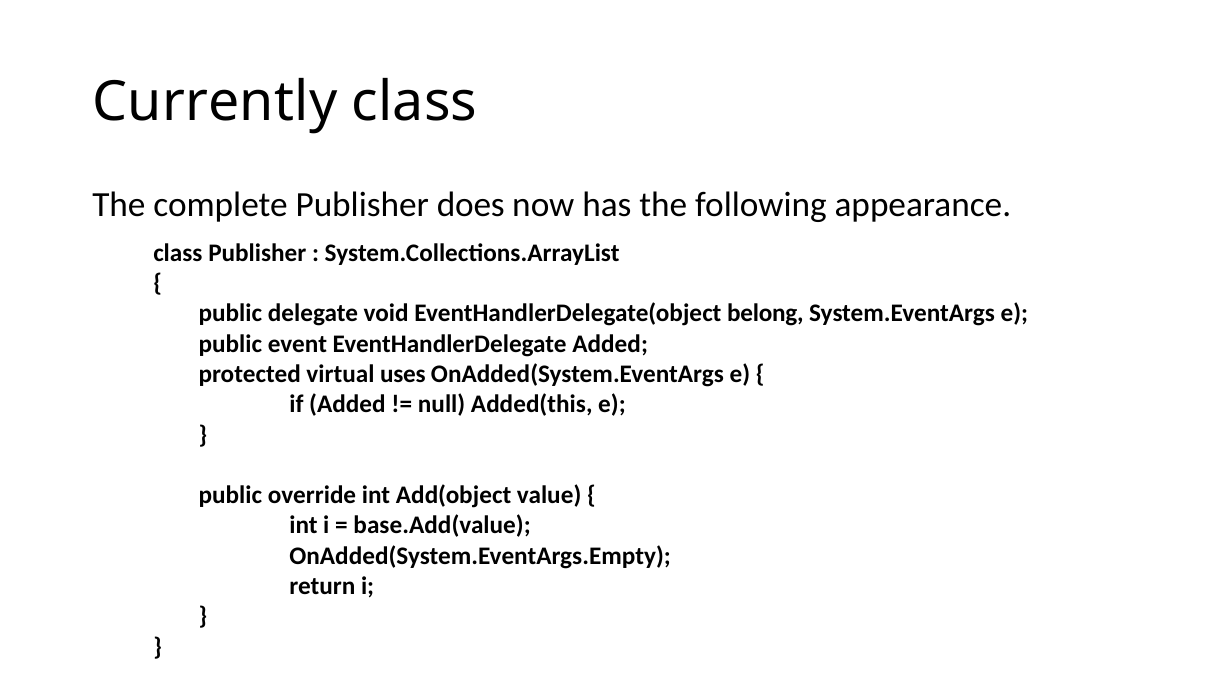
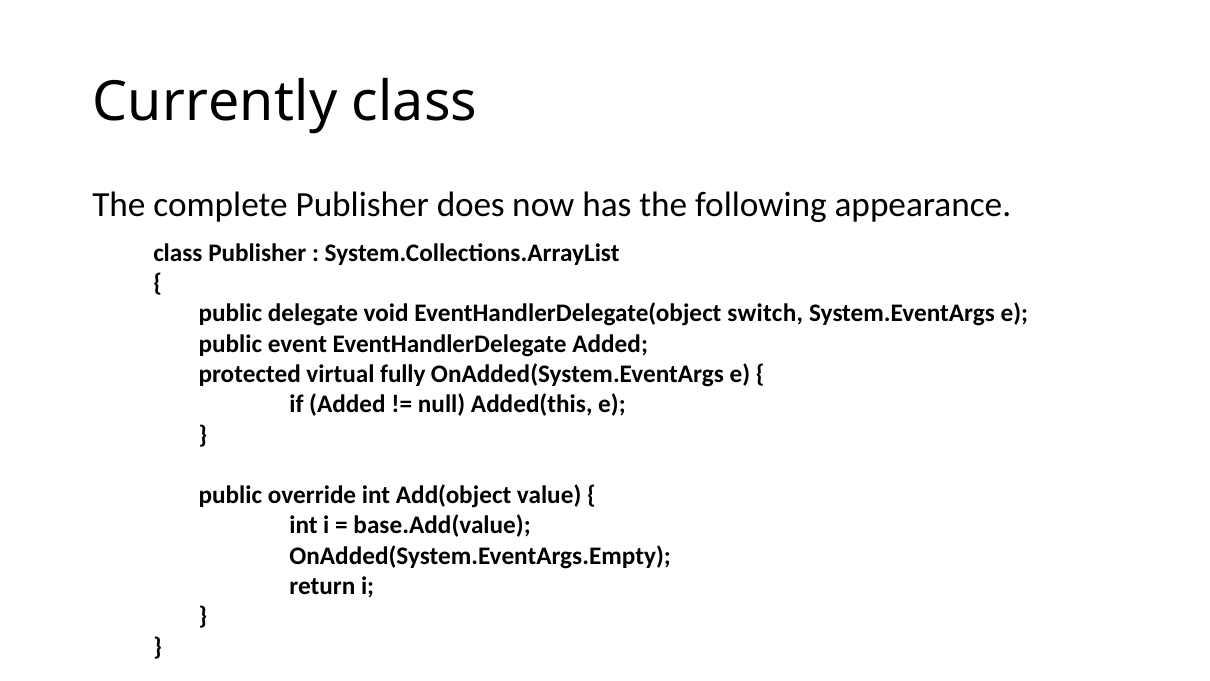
belong: belong -> switch (765, 313)
uses: uses -> fully (403, 374)
